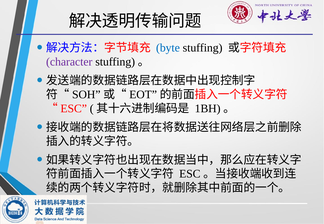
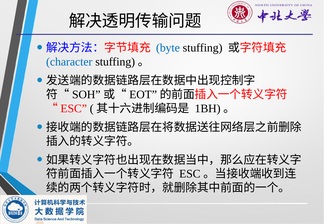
character colour: purple -> blue (69, 62)
